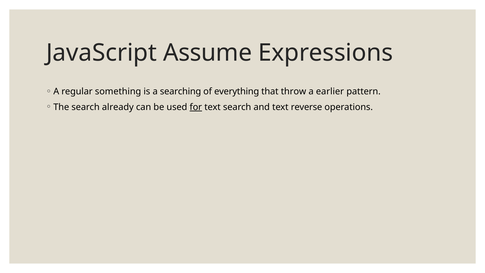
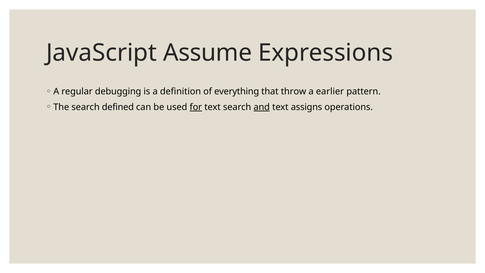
something: something -> debugging (118, 92)
searching: searching -> definition (181, 92)
already: already -> defined (118, 107)
and underline: none -> present (262, 107)
reverse: reverse -> assigns (307, 107)
